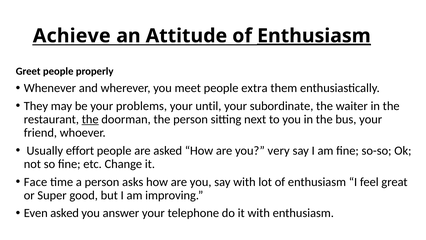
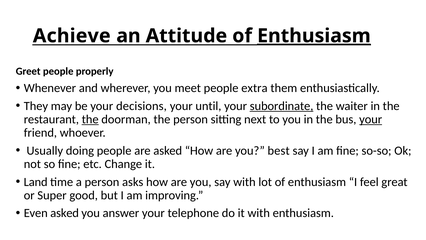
problems: problems -> decisions (141, 106)
subordinate underline: none -> present (282, 106)
your underline: none -> present (371, 119)
effort: effort -> doing (80, 150)
very: very -> best (279, 150)
Face: Face -> Land (36, 182)
